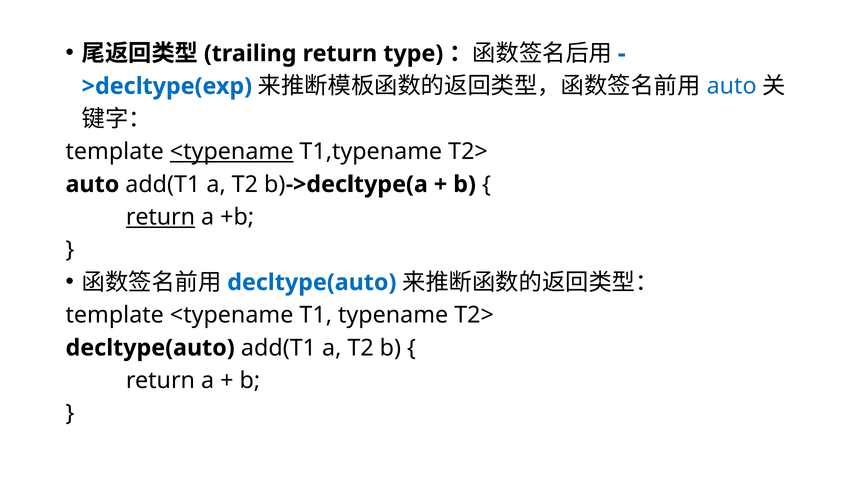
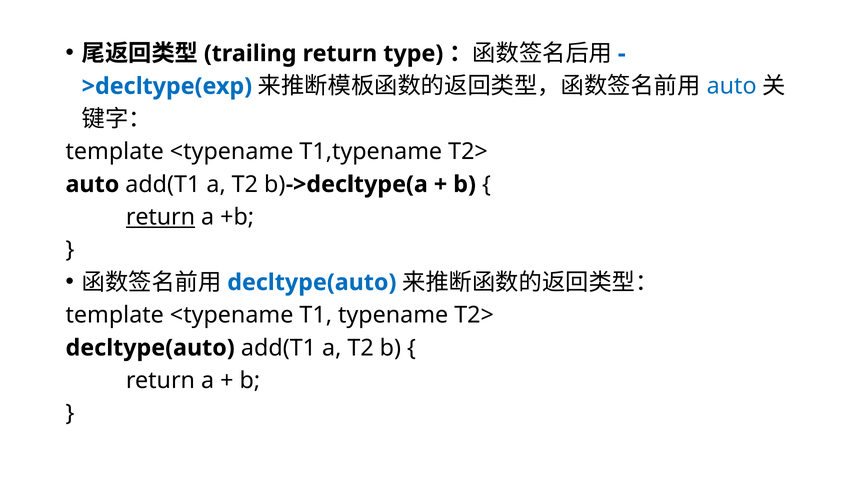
<typename underline: present -> none (232, 152)
